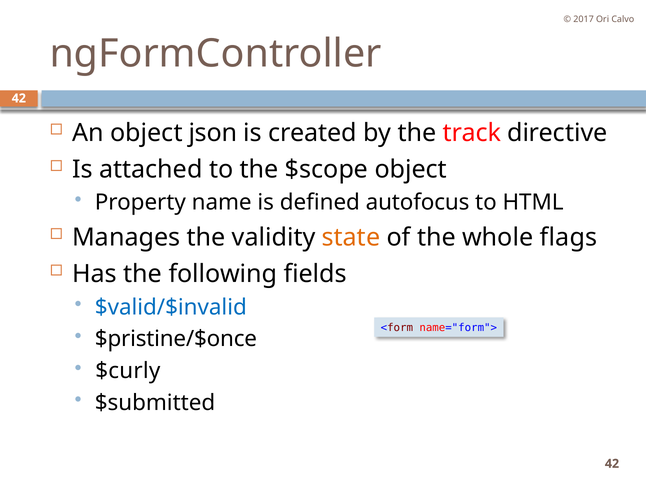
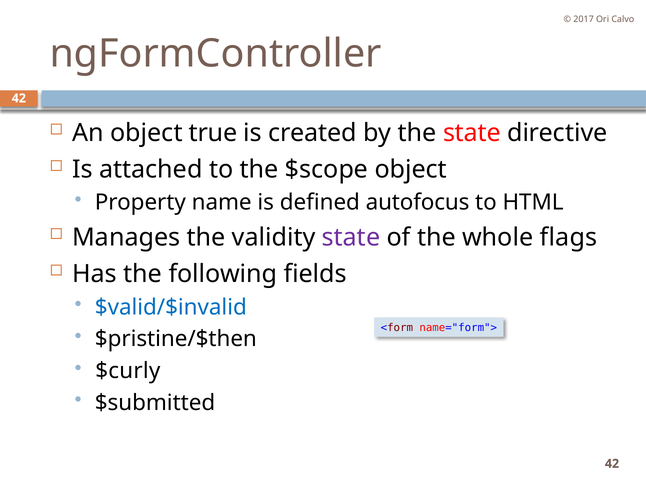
json: json -> true (213, 133)
the track: track -> state (472, 133)
state colour: orange -> purple (351, 238)
$pristine/$once: $pristine/$once -> $pristine/$then (176, 339)
